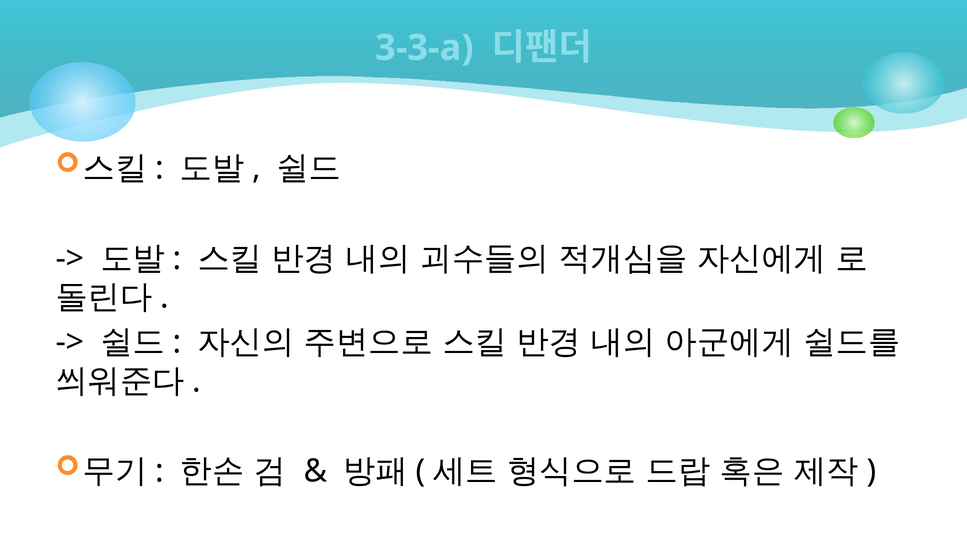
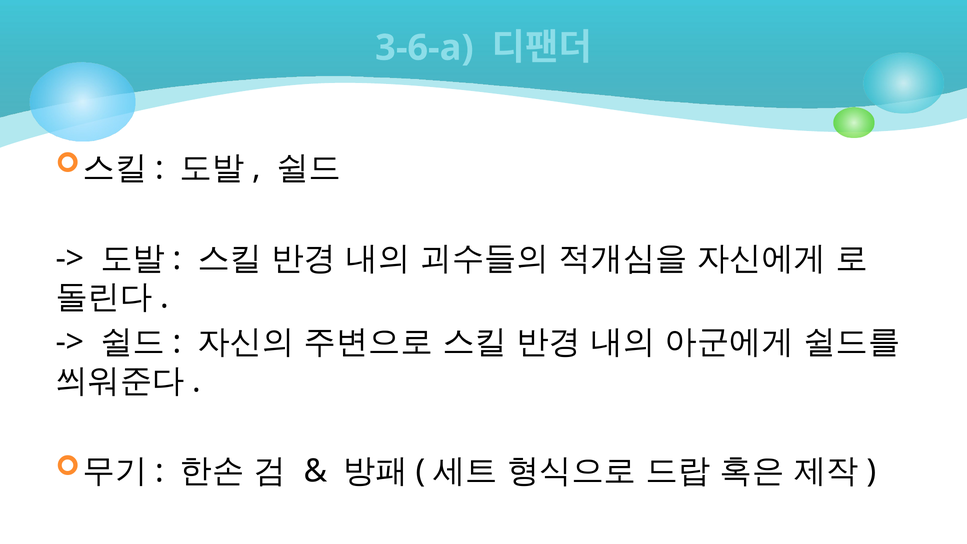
3-3-a: 3-3-a -> 3-6-a (424, 48)
